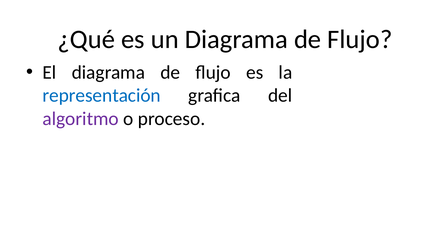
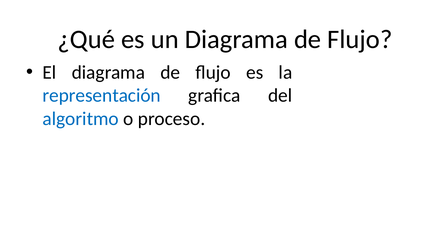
algoritmo colour: purple -> blue (81, 119)
